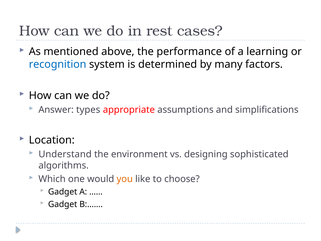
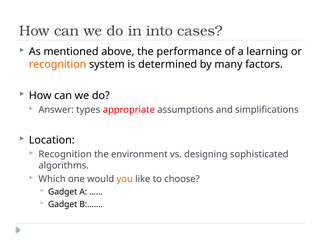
rest: rest -> into (159, 31)
recognition colour: blue -> orange (58, 64)
Understand: Understand -> Recognition (65, 154)
